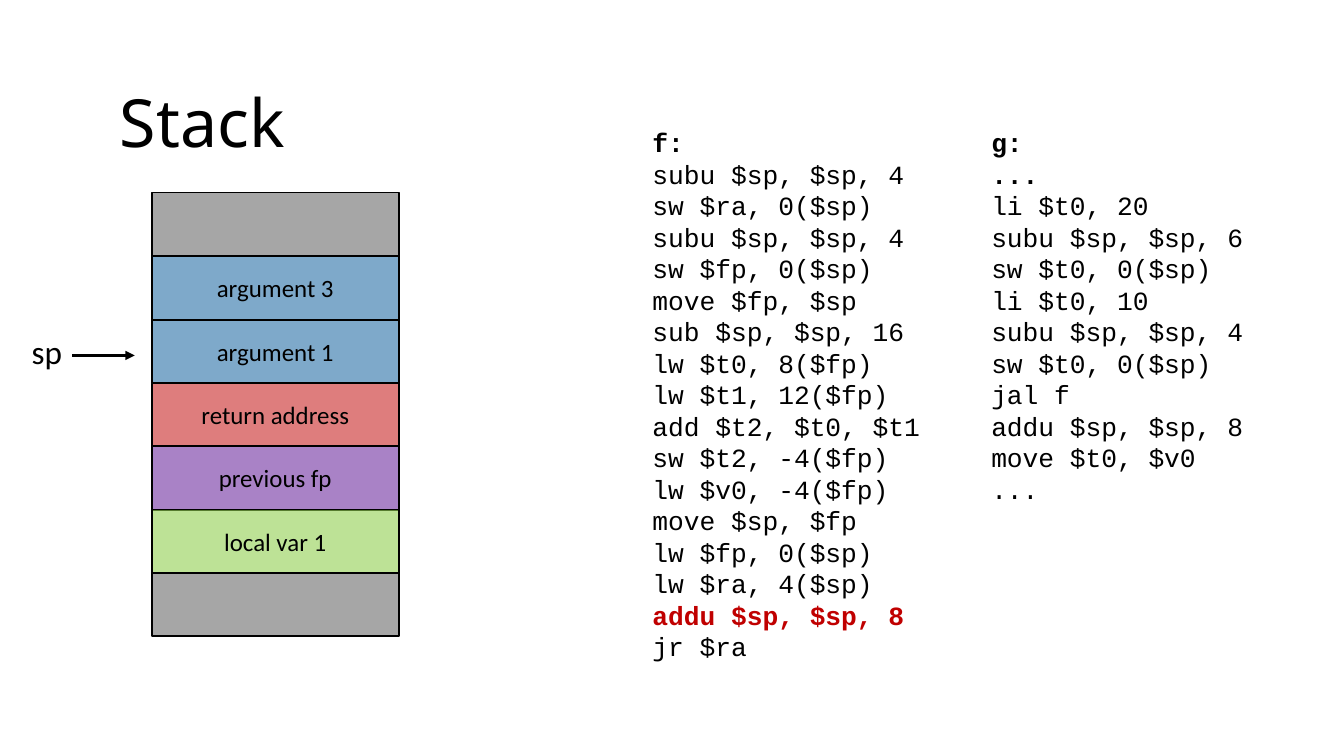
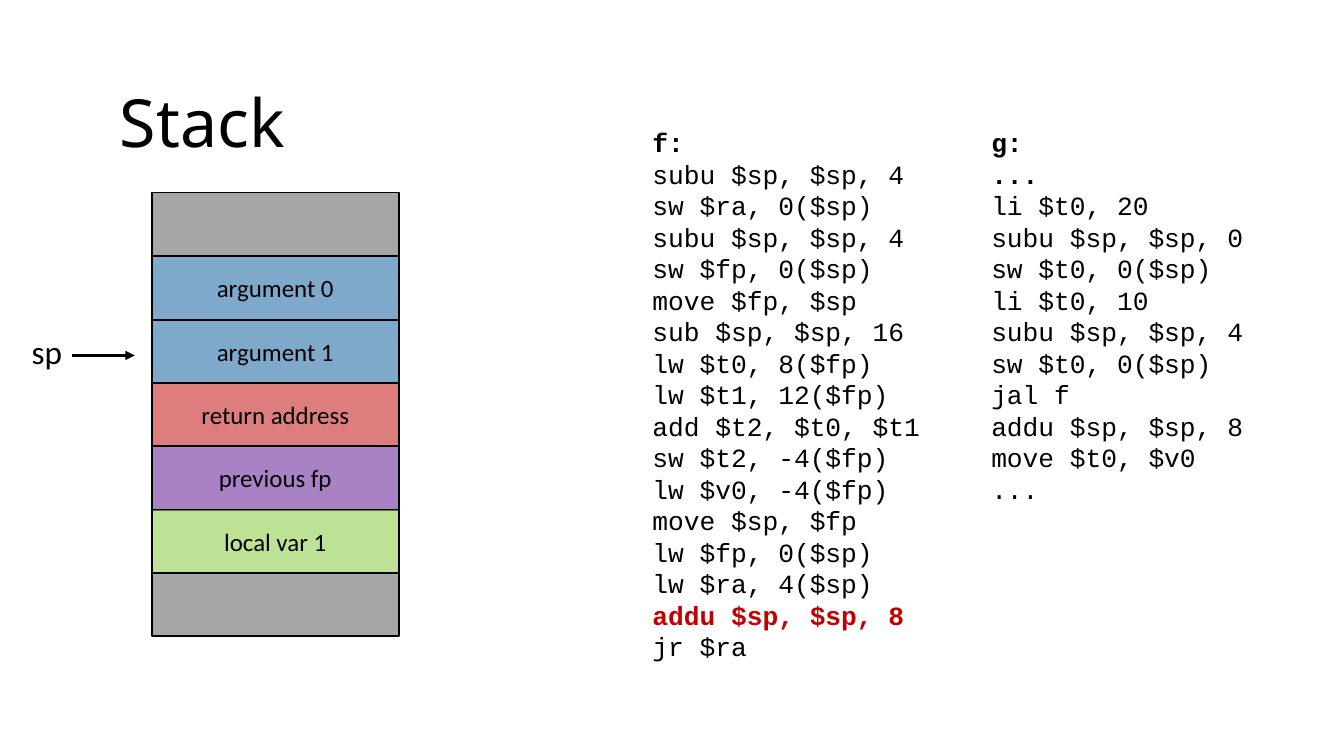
$sp 6: 6 -> 0 (1235, 238)
argument 3: 3 -> 0 (327, 290)
